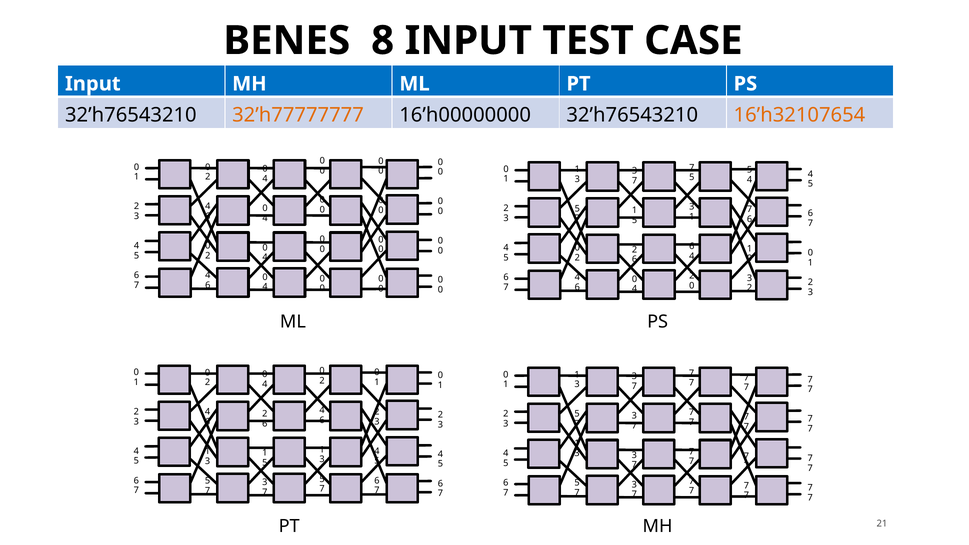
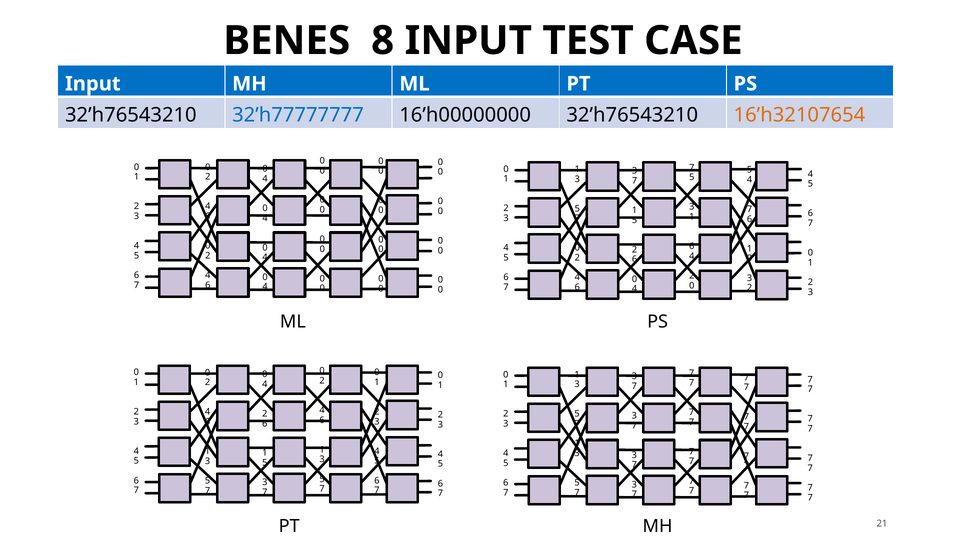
32’h77777777 colour: orange -> blue (298, 115)
